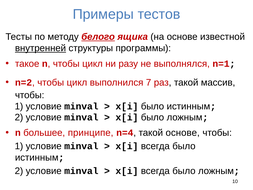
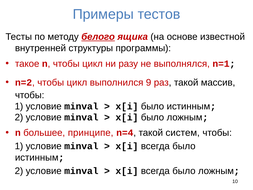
внутренней underline: present -> none (40, 48)
7: 7 -> 9 (149, 82)
такой основе: основе -> систем (183, 133)
